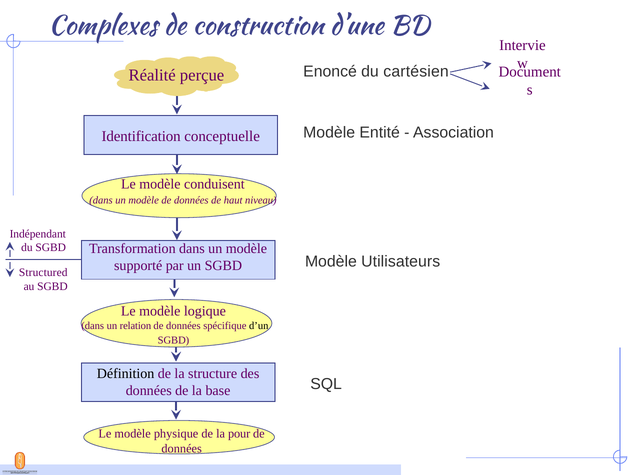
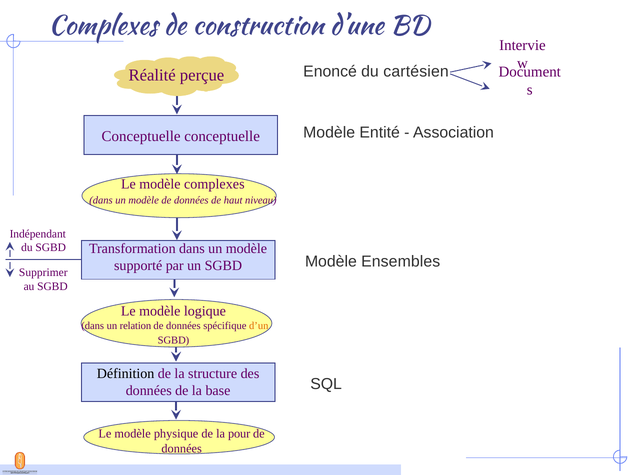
Identification: Identification -> Conceptuelle (141, 136)
modèle conduisent: conduisent -> complexes (214, 184)
Utilisateurs: Utilisateurs -> Ensembles (401, 261)
Structured: Structured -> Supprimer (43, 273)
d’un colour: black -> orange (259, 325)
